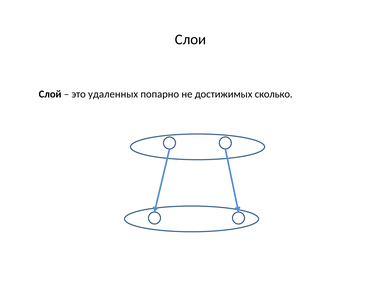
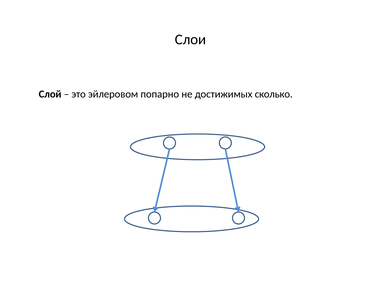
удаленных: удаленных -> эйлеровом (113, 94)
